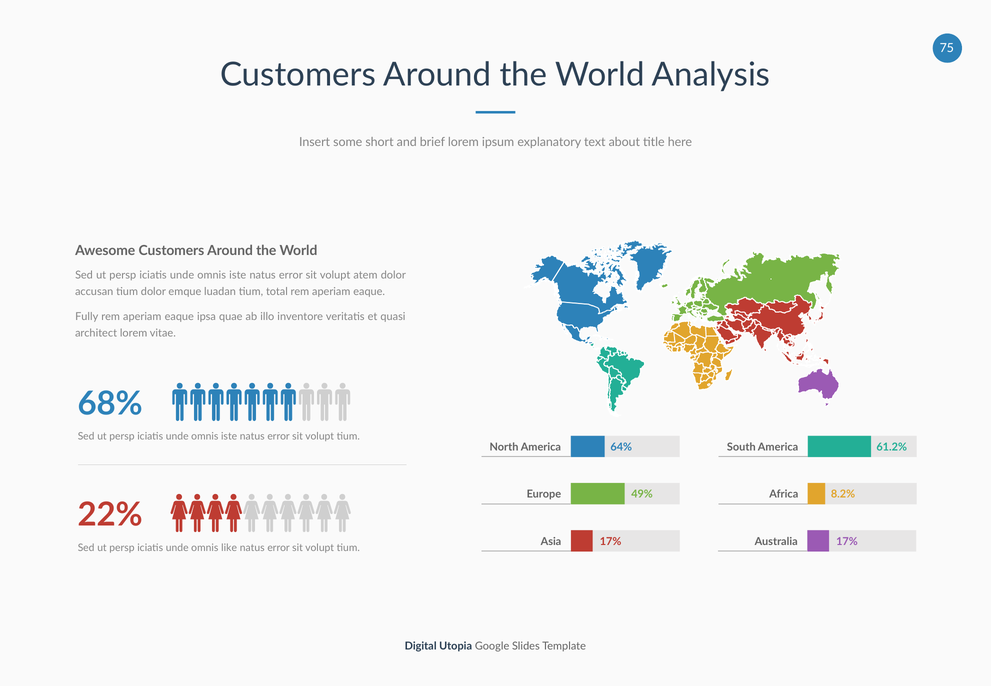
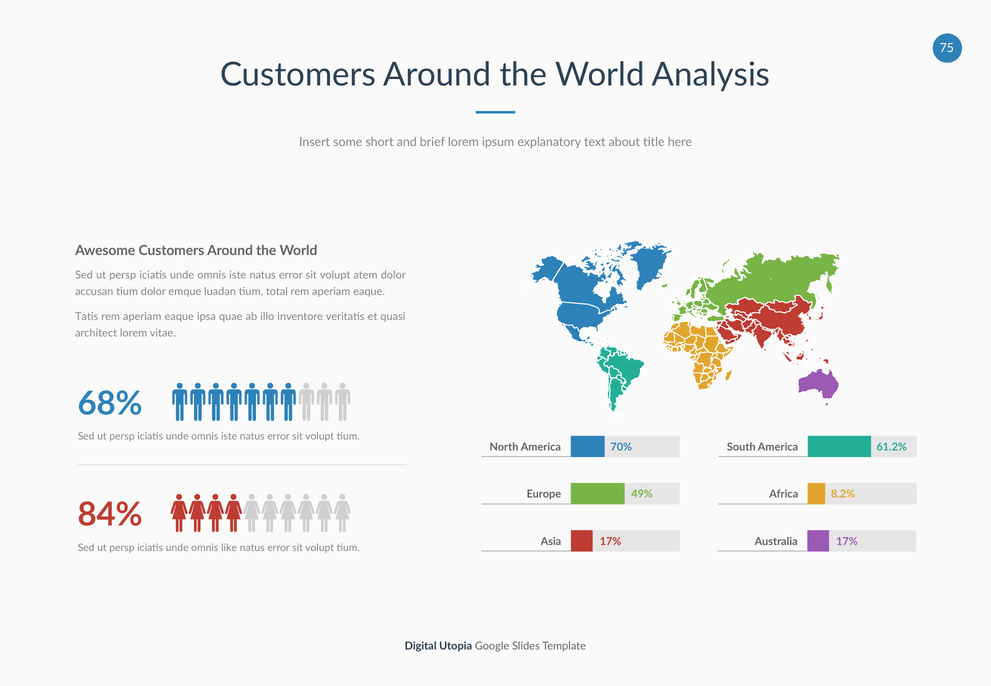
Fully: Fully -> Tatis (87, 317)
64%: 64% -> 70% (621, 447)
22%: 22% -> 84% (110, 515)
